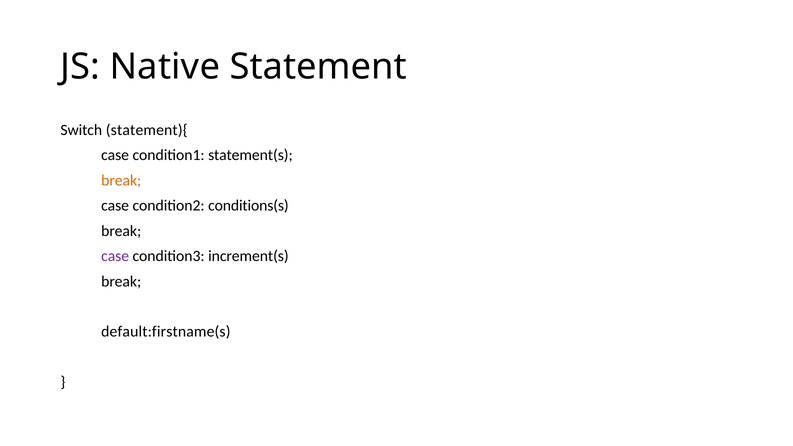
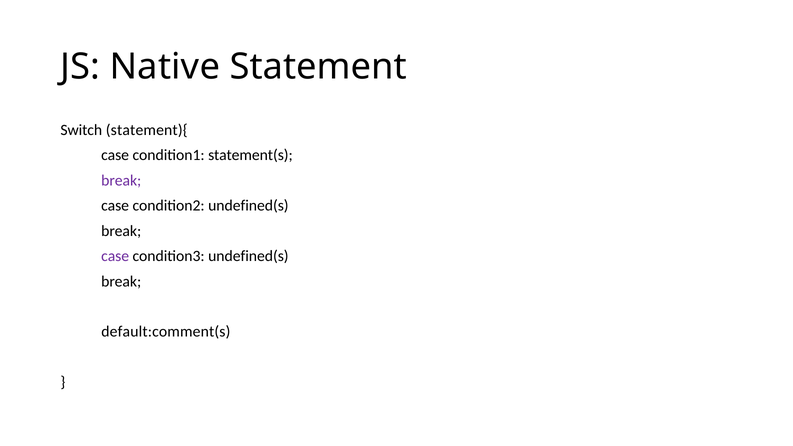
break colour: orange -> purple (121, 181)
condition2 conditions(s: conditions(s -> undefined(s (248, 206)
condition3 increment(s: increment(s -> undefined(s (248, 256)
default:firstname(s: default:firstname(s -> default:comment(s (166, 332)
